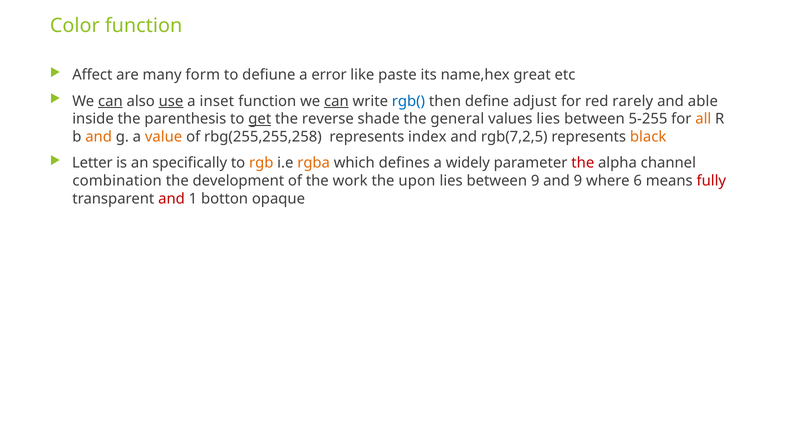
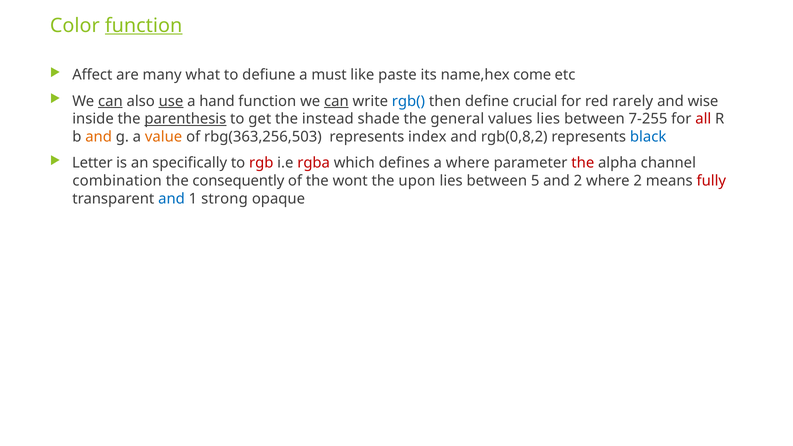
function underline: none -> present (144, 25)
form: form -> what (203, 75)
error: error -> must (329, 75)
great: great -> come (532, 75)
inset: inset -> hand (217, 101)
adjust: adjust -> crucial (535, 101)
able: able -> wise (703, 101)
parenthesis underline: none -> present (185, 119)
get underline: present -> none (260, 119)
reverse: reverse -> instead (328, 119)
5-255: 5-255 -> 7-255 (648, 119)
all colour: orange -> red (703, 119)
rbg(255,255,258: rbg(255,255,258 -> rbg(363,256,503 (263, 137)
rgb(7,2,5: rgb(7,2,5 -> rgb(0,8,2 (514, 137)
black colour: orange -> blue (648, 137)
rgb colour: orange -> red (261, 163)
rgba colour: orange -> red (314, 163)
a widely: widely -> where (468, 163)
development: development -> consequently (238, 181)
work: work -> wont (350, 181)
between 9: 9 -> 5 (535, 181)
and 9: 9 -> 2 (578, 181)
where 6: 6 -> 2 (638, 181)
and colour: red -> blue (172, 199)
botton: botton -> strong (224, 199)
